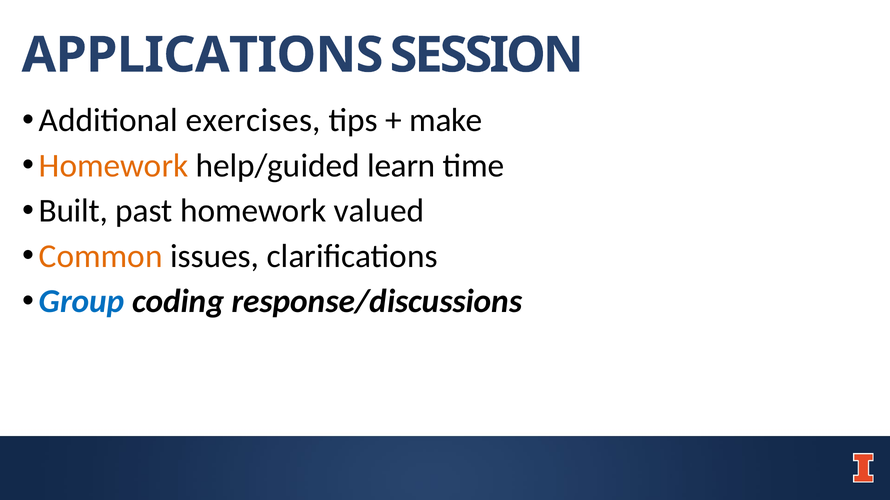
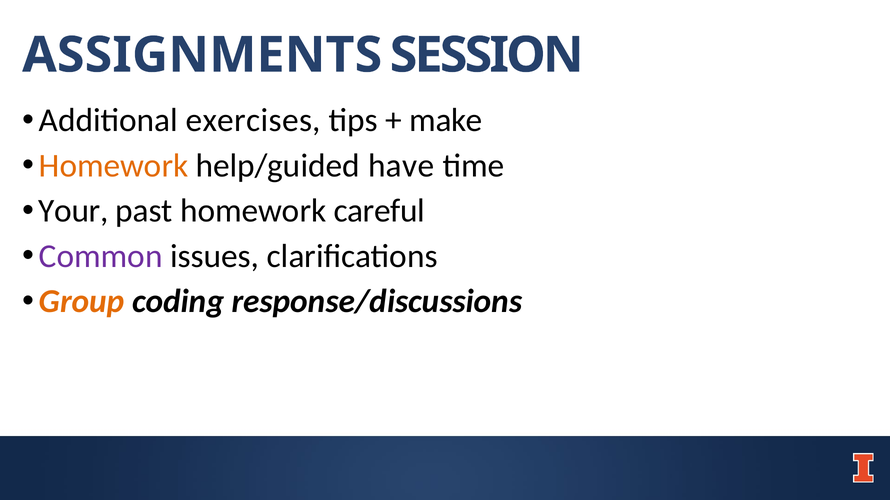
APPLICATIONS: APPLICATIONS -> ASSIGNMENTS (202, 55)
learn: learn -> have (401, 166)
Built: Built -> Your (73, 211)
valued: valued -> careful (379, 211)
Common colour: orange -> purple (101, 256)
Group colour: blue -> orange (82, 302)
